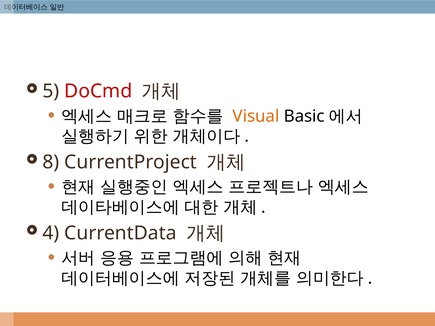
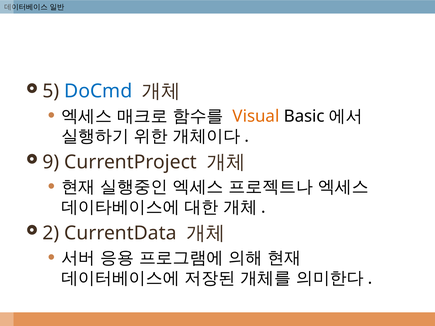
DoCmd colour: red -> blue (98, 91)
8: 8 -> 9 (51, 162)
4: 4 -> 2 (51, 233)
